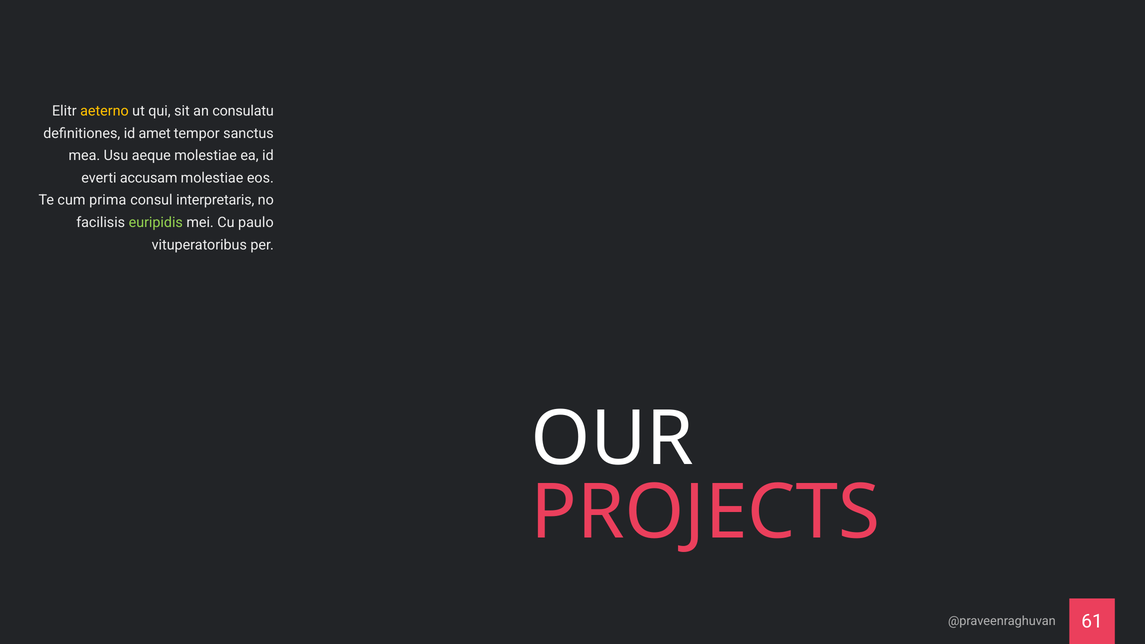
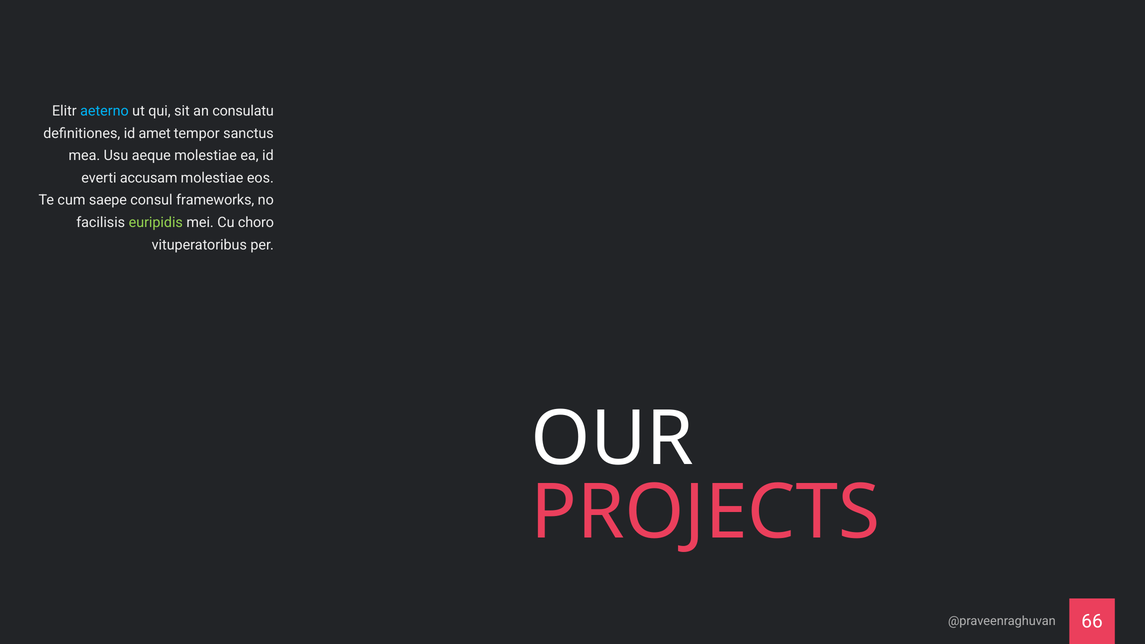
aeterno colour: yellow -> light blue (104, 111)
prima: prima -> saepe (108, 200)
interpretaris: interpretaris -> frameworks (215, 200)
paulo: paulo -> choro (256, 223)
61: 61 -> 66 (1092, 622)
